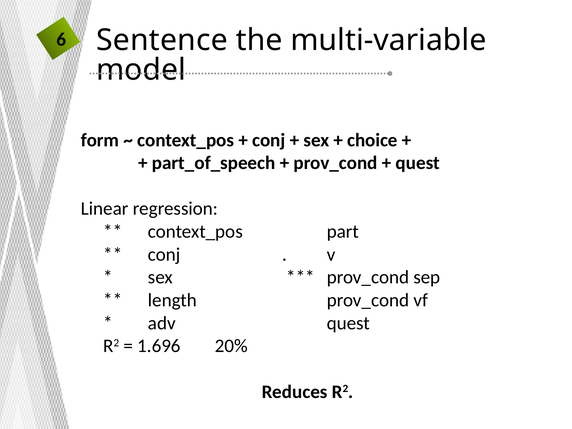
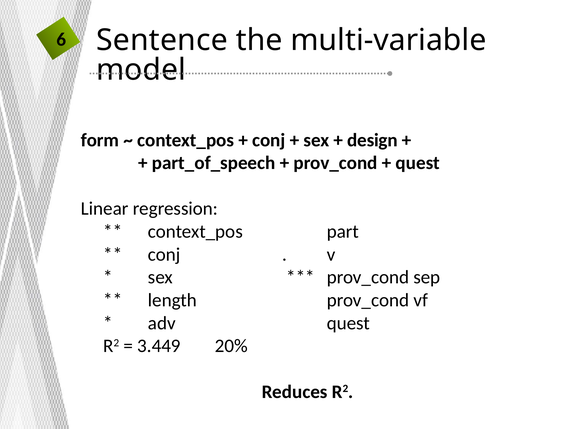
choice: choice -> design (372, 140)
1.696: 1.696 -> 3.449 (159, 346)
